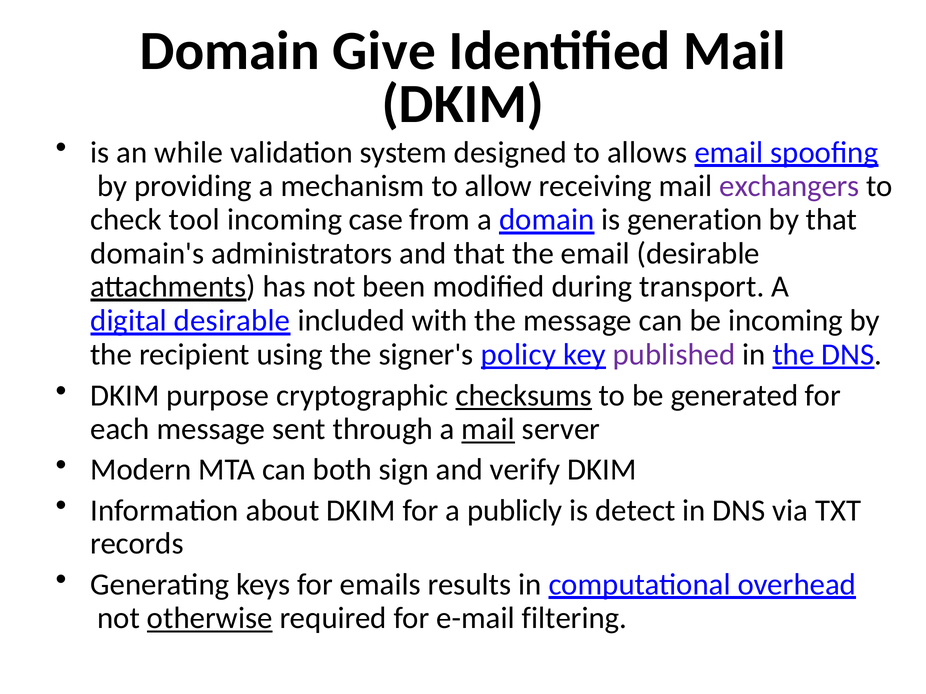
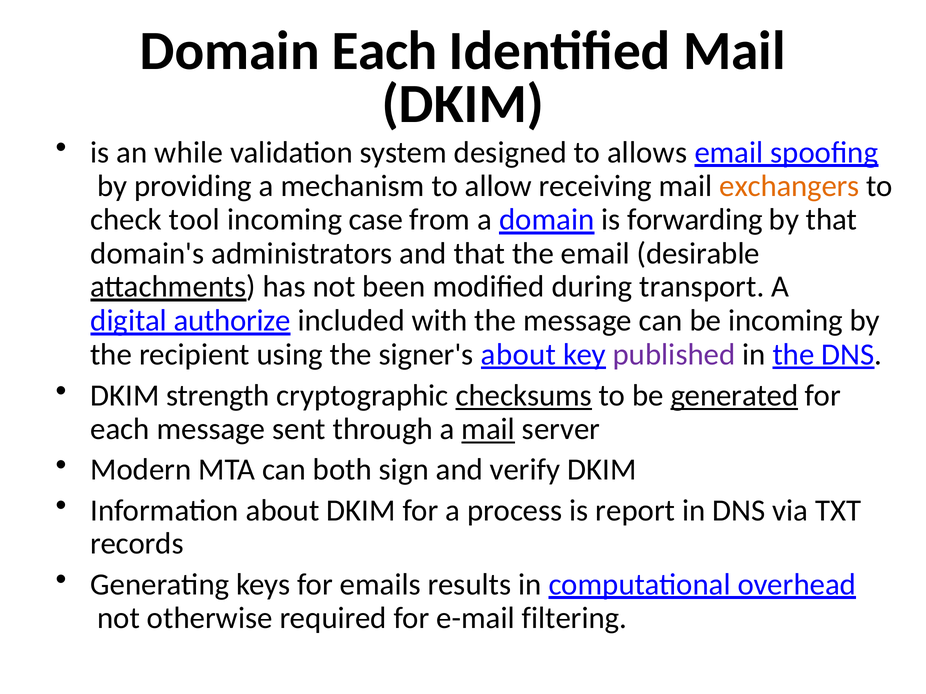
Domain Give: Give -> Each (385, 51)
exchangers colour: purple -> orange (789, 186)
generation: generation -> forwarding (695, 220)
digital desirable: desirable -> authorize (232, 321)
signer's policy: policy -> about (518, 355)
purpose: purpose -> strength (218, 396)
generated underline: none -> present (734, 396)
publicly: publicly -> process (515, 511)
detect: detect -> report (635, 511)
otherwise underline: present -> none (210, 619)
